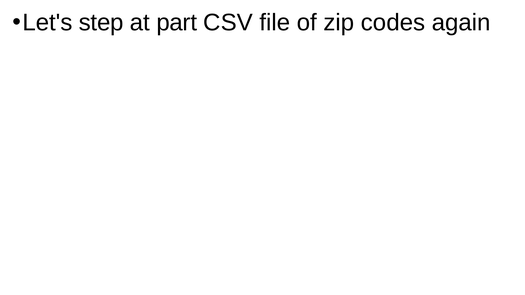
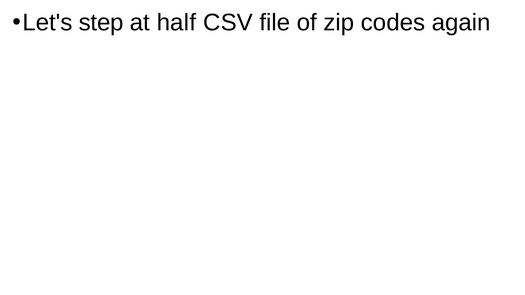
part: part -> half (176, 23)
